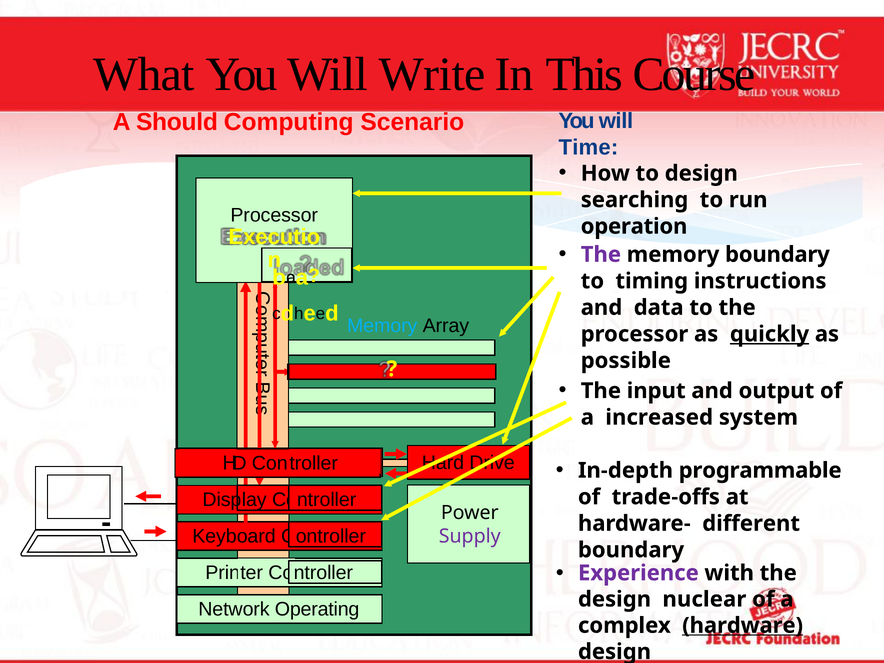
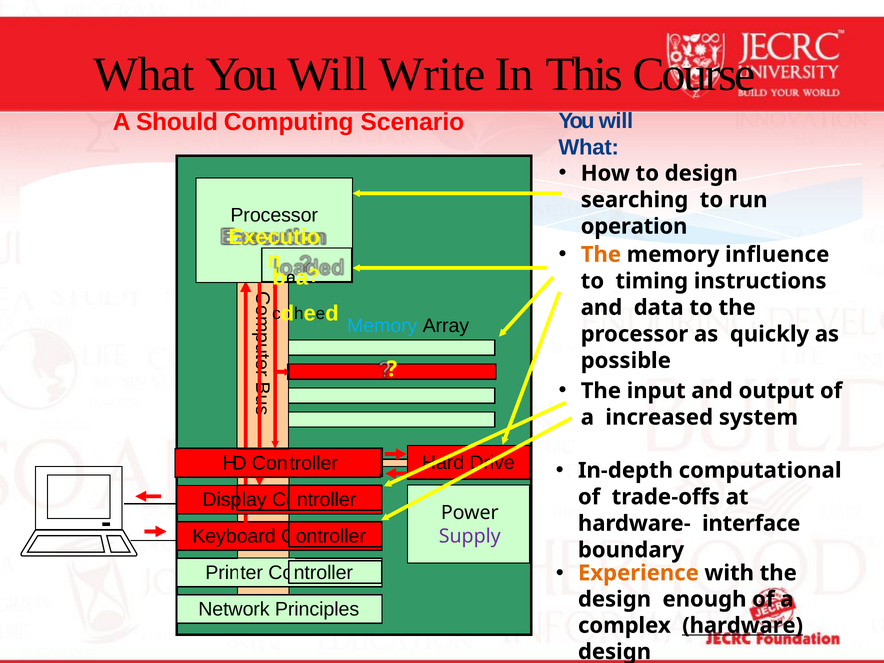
Time: Time -> What (589, 147)
The colour: purple -> orange (601, 255)
memory boundary: boundary -> influence (777, 255)
quickly underline: present -> none (769, 334)
programmable: programmable -> computational (760, 470)
different: different -> interface (751, 523)
Experience colour: purple -> orange (638, 573)
nuclear: nuclear -> enough (704, 599)
Operating: Operating -> Principles (317, 610)
